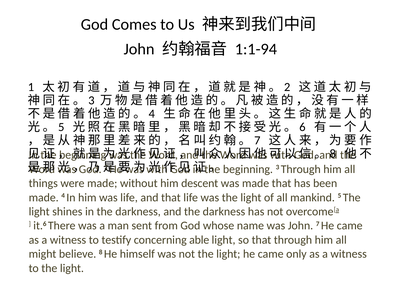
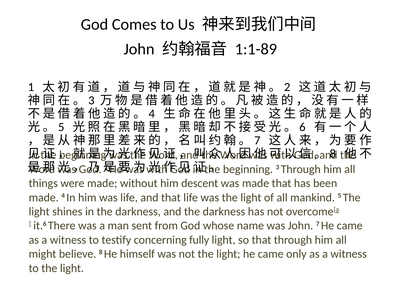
1:1-94: 1:1-94 -> 1:1-89 (256, 49)
able: able -> fully (199, 240)
